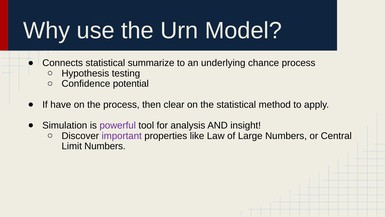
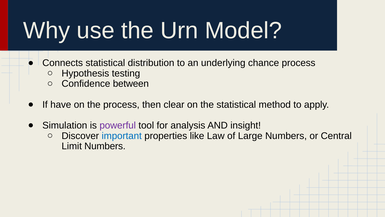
summarize: summarize -> distribution (151, 63)
potential: potential -> between (131, 84)
important colour: purple -> blue (122, 136)
